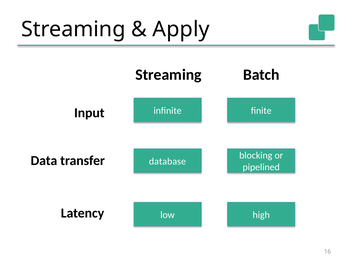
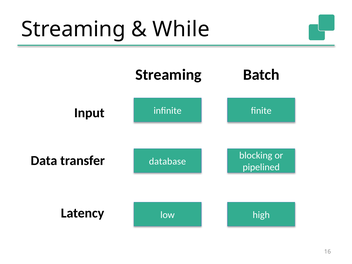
Apply: Apply -> While (181, 29)
